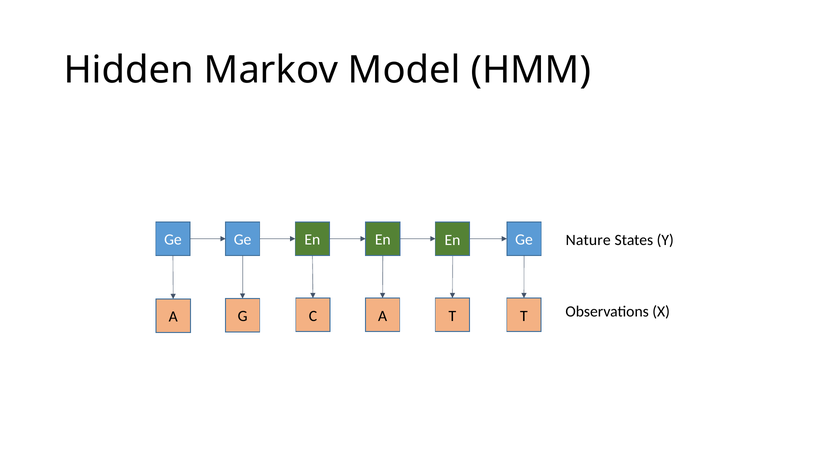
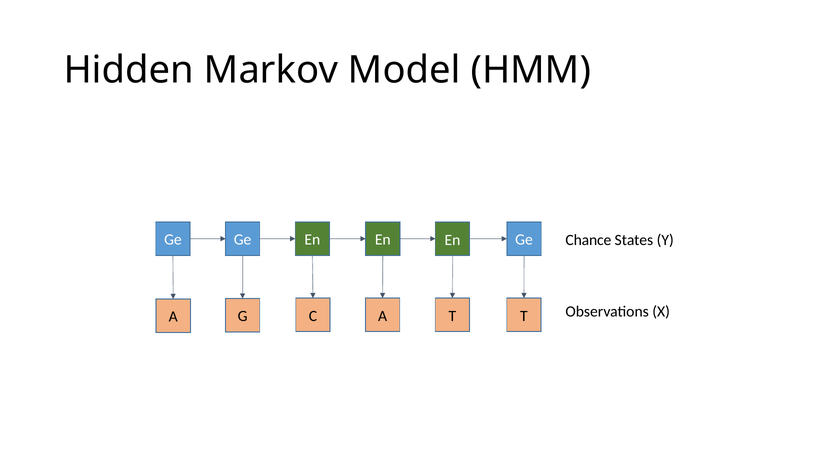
Nature: Nature -> Chance (588, 240)
